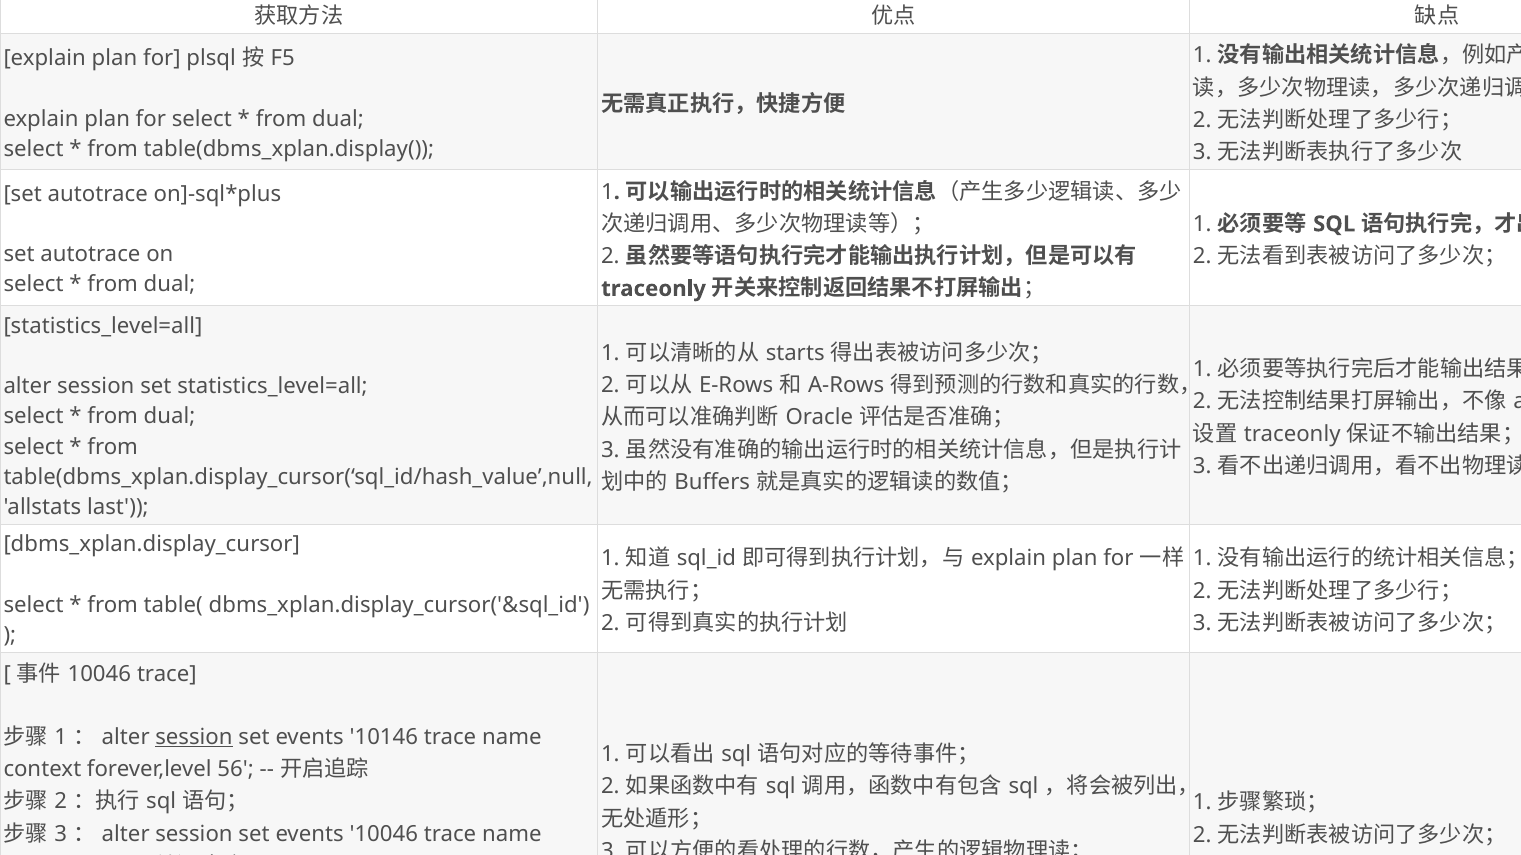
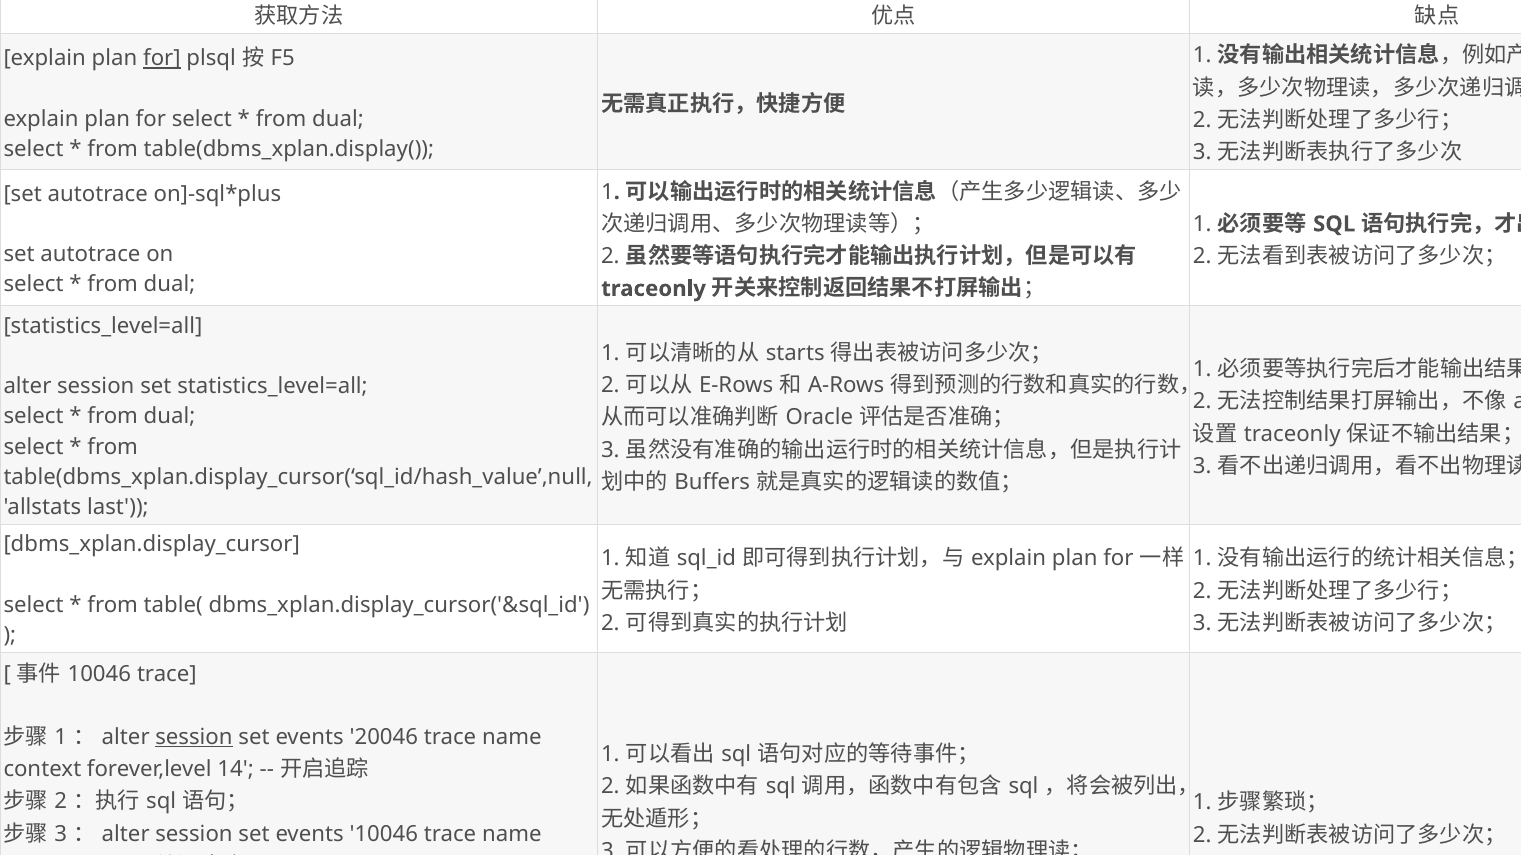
for underline: none -> present (162, 59)
10146: 10146 -> 20046 (384, 737)
56: 56 -> 14 (236, 770)
